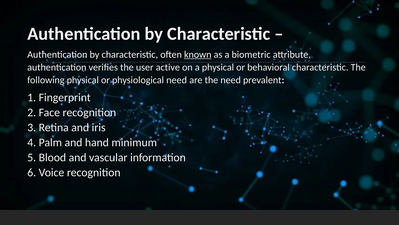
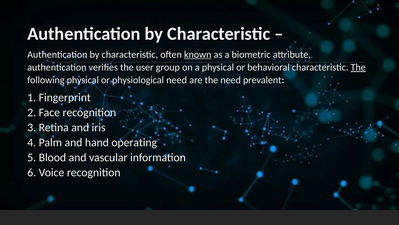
active: active -> group (168, 67)
The underline: none -> present (358, 67)
minimum: minimum -> operating (134, 142)
